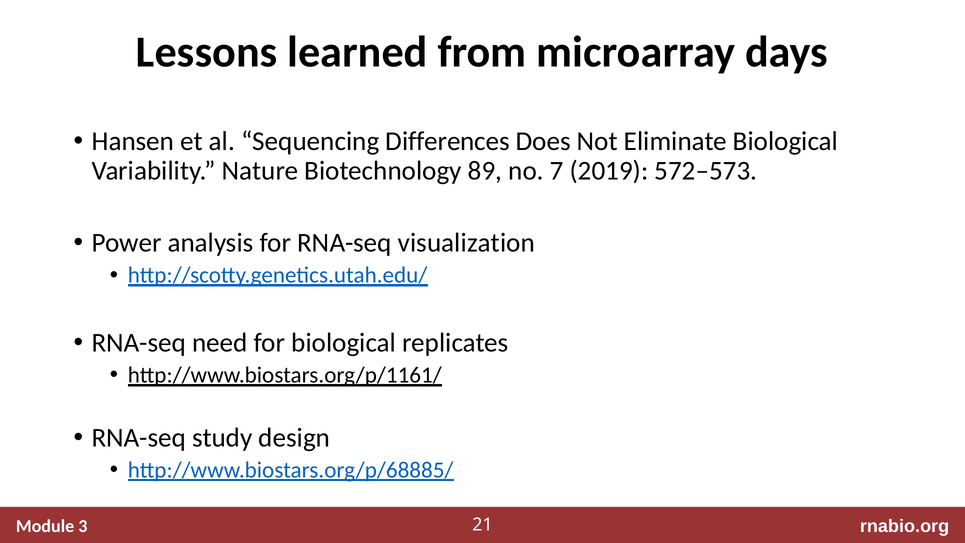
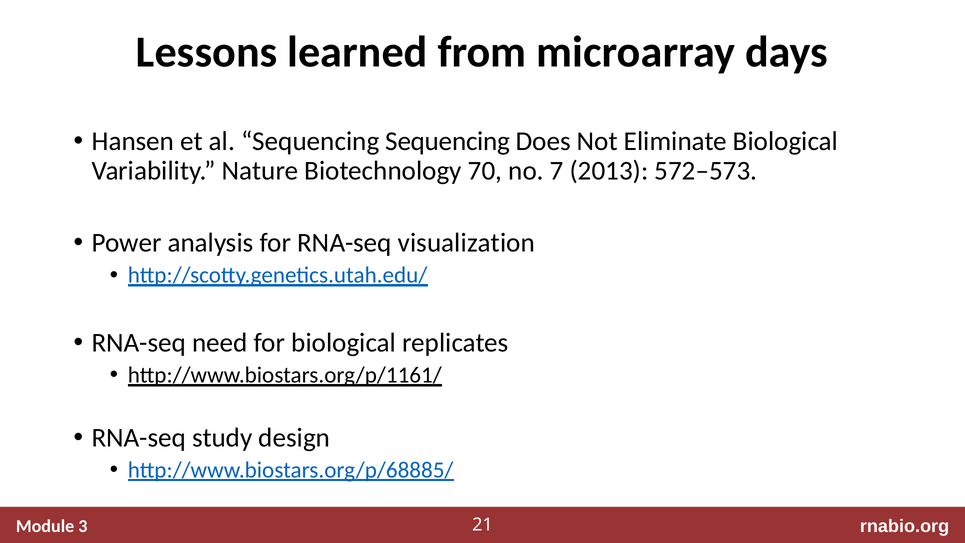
Sequencing Differences: Differences -> Sequencing (448, 141)
89: 89 -> 70 (485, 171)
2019: 2019 -> 2013 (609, 171)
